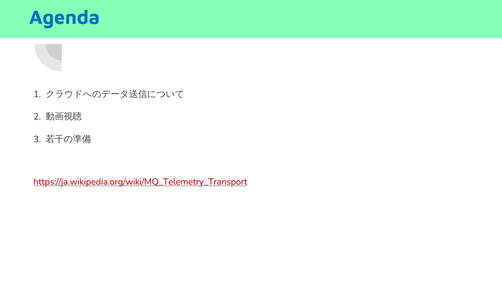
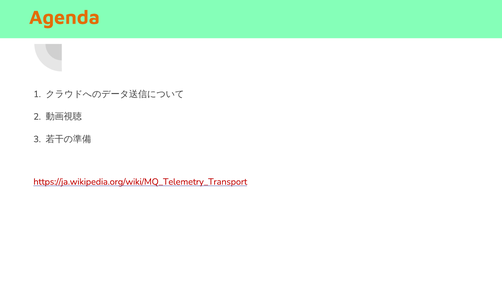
Agenda colour: blue -> orange (64, 17)
